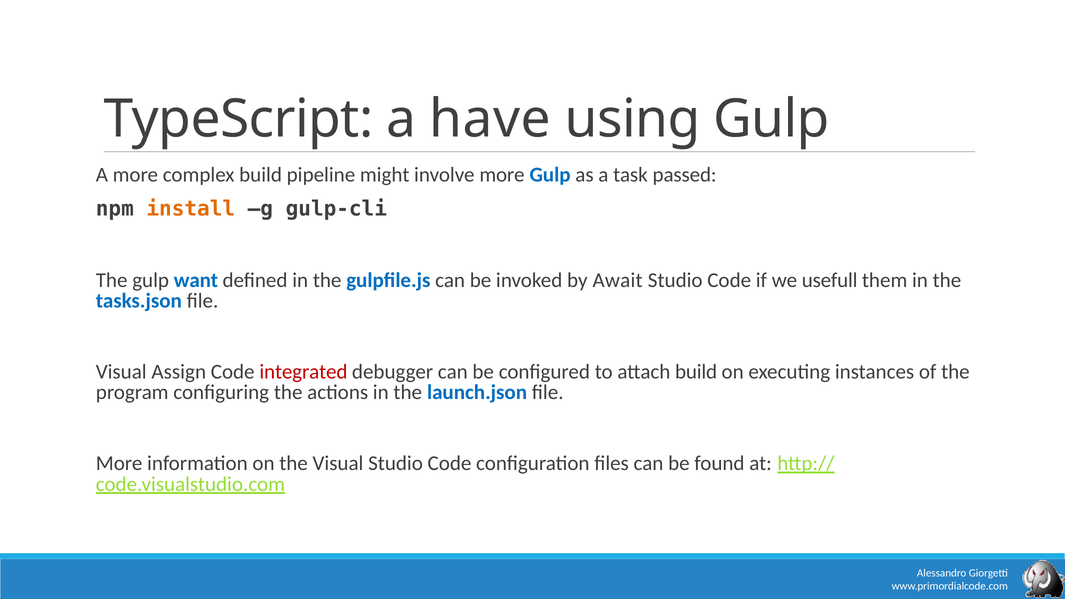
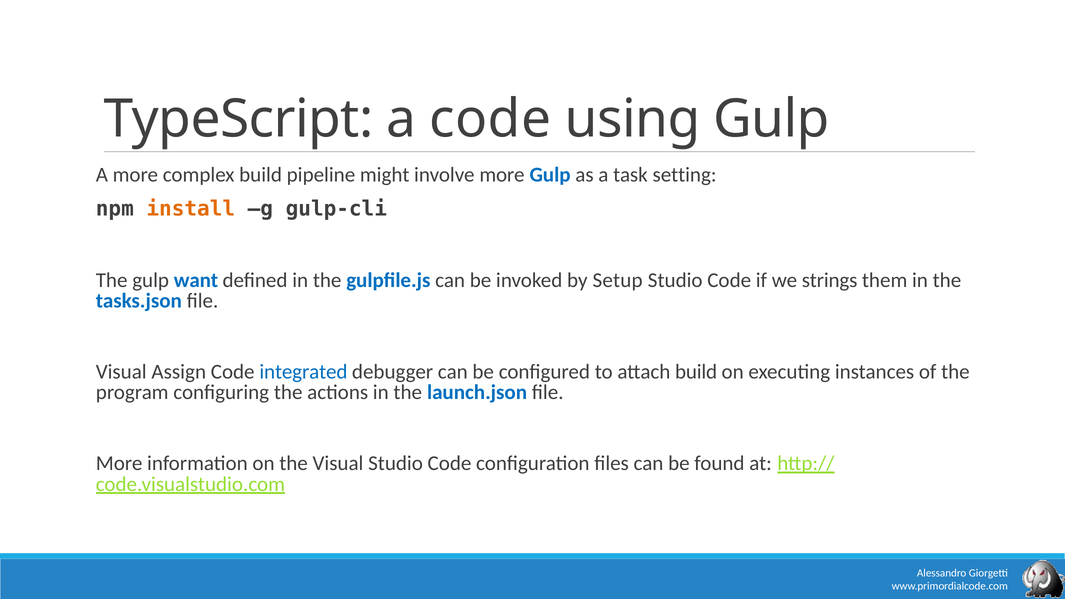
a have: have -> code (490, 119)
passed: passed -> setting (685, 175)
Await: Await -> Setup (618, 280)
usefull: usefull -> strings (830, 280)
integrated colour: red -> blue (303, 372)
